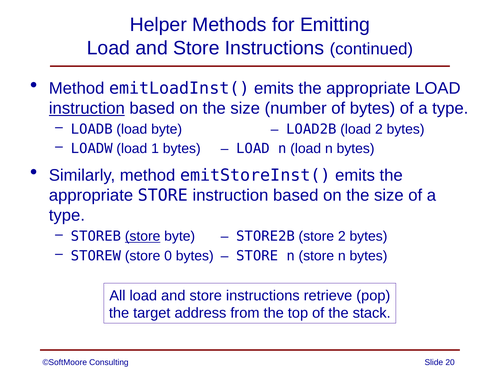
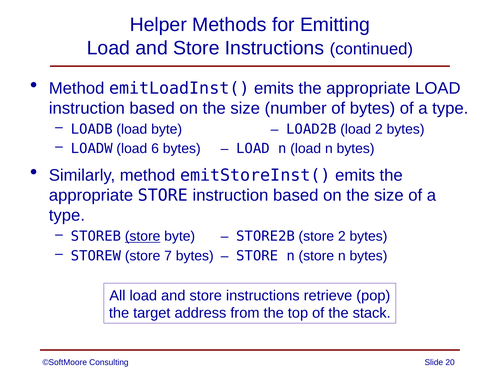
instruction underline: present -> none (87, 108)
1: 1 -> 6 (155, 149)
0: 0 -> 7 (168, 256)
